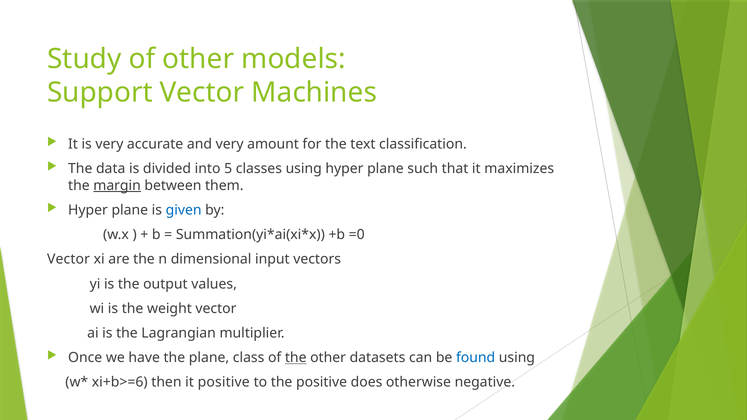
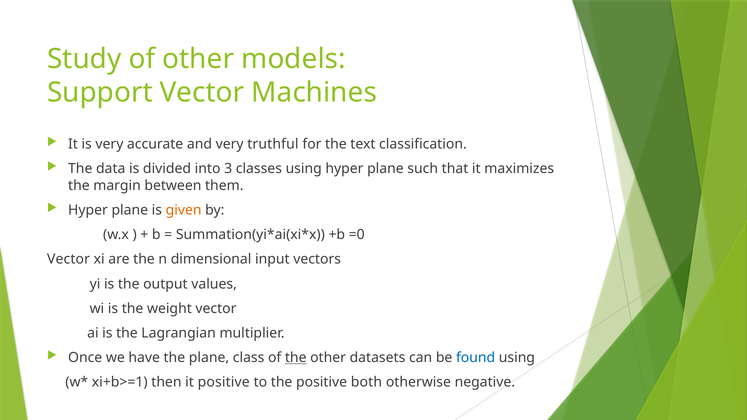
amount: amount -> truthful (273, 144)
5: 5 -> 3 (228, 169)
margin underline: present -> none (117, 186)
given colour: blue -> orange (184, 210)
xi+b>=6: xi+b>=6 -> xi+b>=1 (120, 382)
does: does -> both (366, 382)
